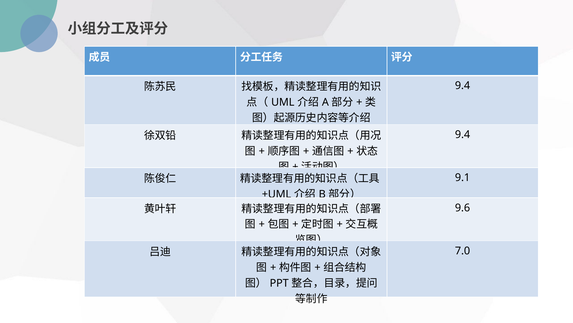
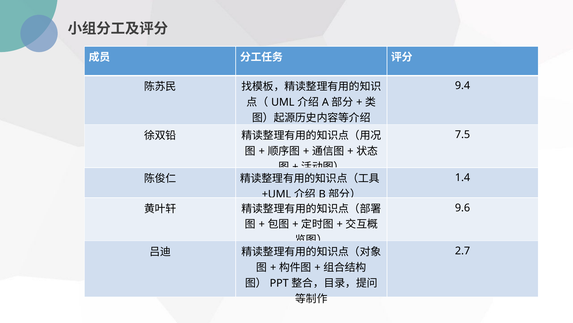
9.4: 9.4 -> 7.5 (463, 134)
9.1: 9.1 -> 1.4 (463, 177)
7.0: 7.0 -> 2.7 (463, 250)
